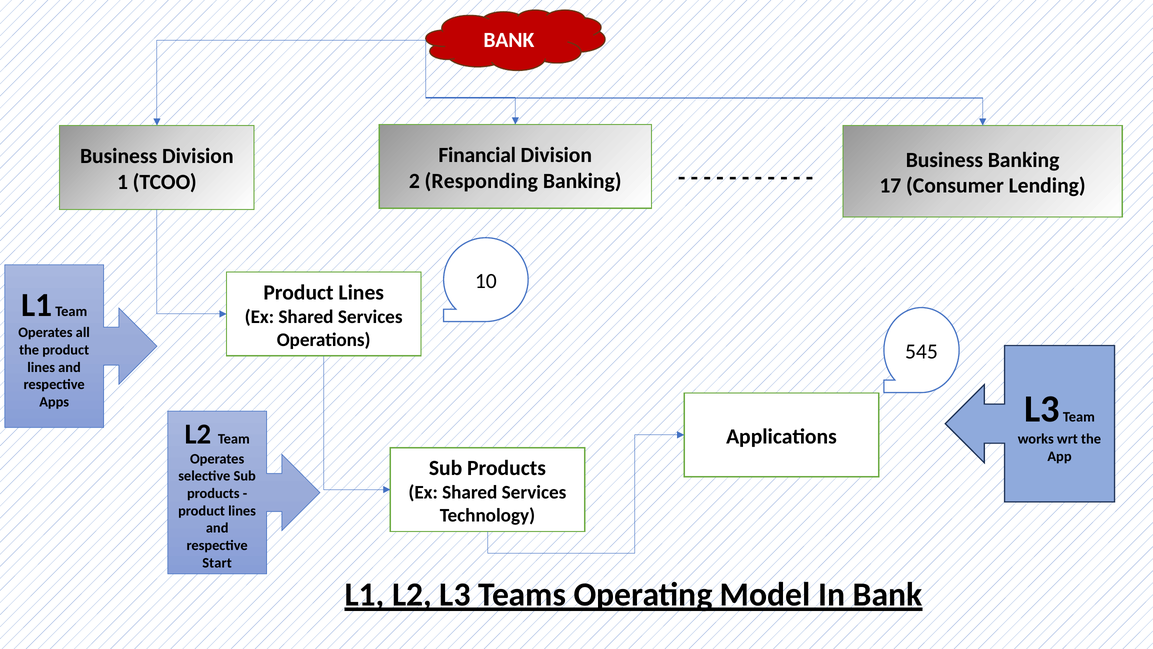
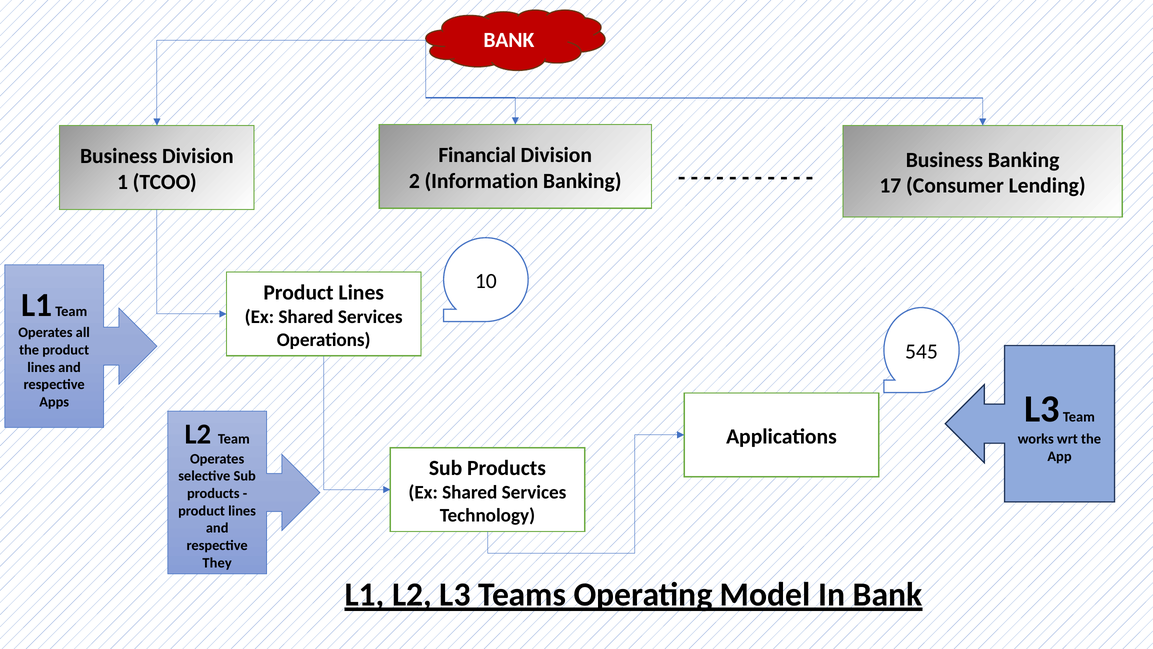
Responding: Responding -> Information (481, 181)
Start: Start -> They (217, 562)
